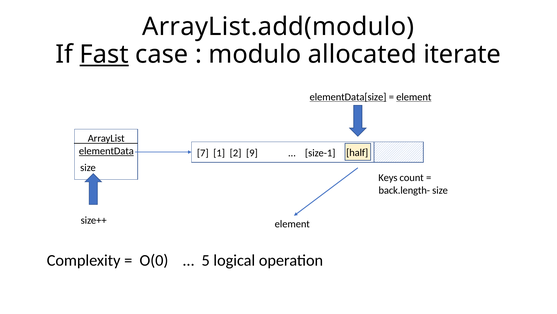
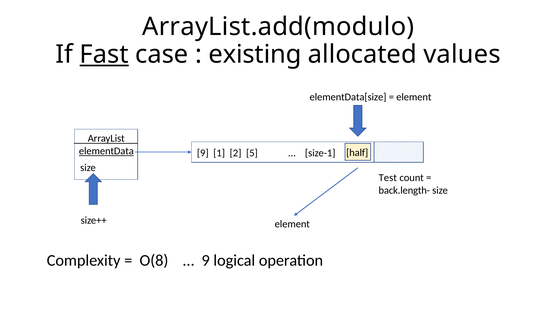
modulo: modulo -> existing (255, 54)
iterate: iterate -> values (462, 54)
elementData[size underline: present -> none (348, 97)
element underline: present -> none (414, 97)
7: 7 -> 9 (203, 153)
9: 9 -> 5 (252, 153)
Keys: Keys -> Test (388, 177)
O(0: O(0 -> O(8 (154, 260)
5: 5 -> 9 (206, 260)
